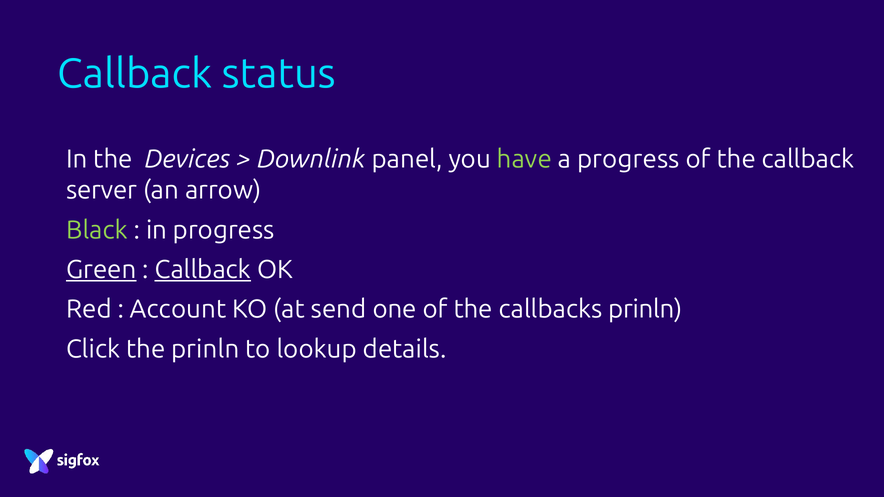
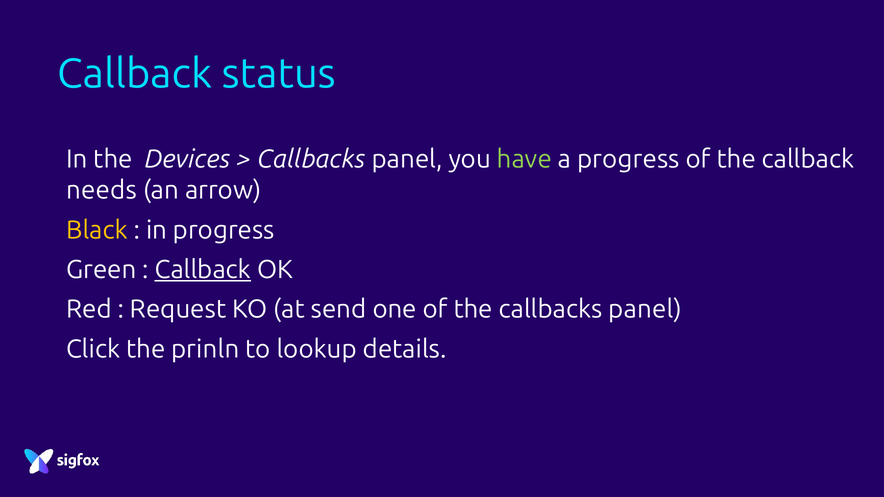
Downlink: Downlink -> Callbacks (311, 159)
server: server -> needs (102, 190)
Black colour: light green -> yellow (97, 230)
Green underline: present -> none (101, 270)
Account: Account -> Request (178, 309)
the callbacks prinln: prinln -> panel (645, 309)
